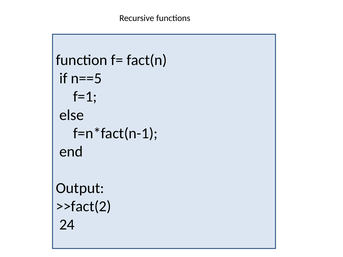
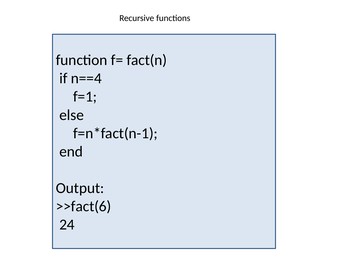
n==5: n==5 -> n==4 (86, 79)
>>fact(2: >>fact(2 -> >>fact(6 (84, 207)
